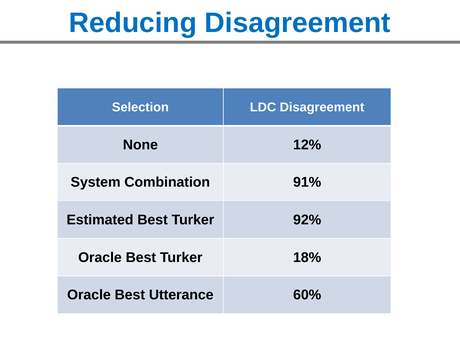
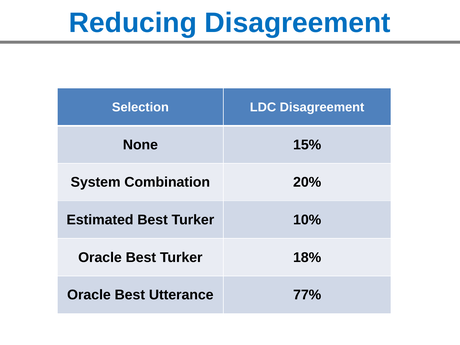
12%: 12% -> 15% (307, 145)
91%: 91% -> 20% (307, 182)
92%: 92% -> 10% (307, 220)
60%: 60% -> 77% (307, 295)
